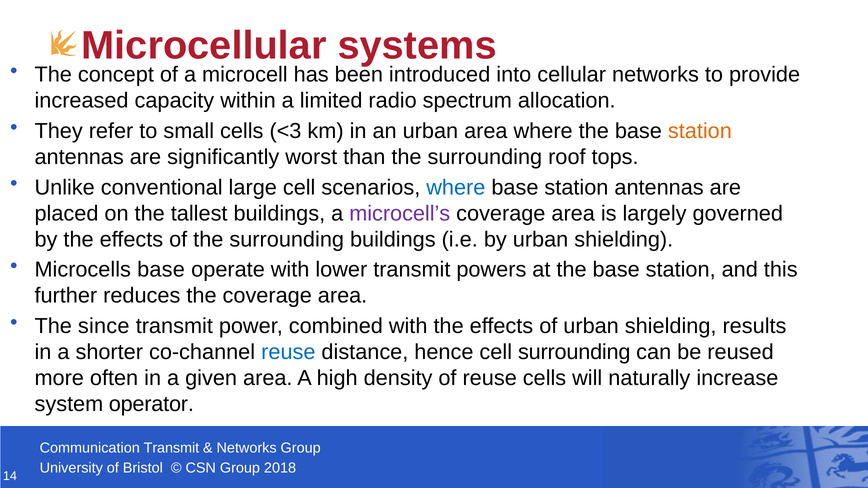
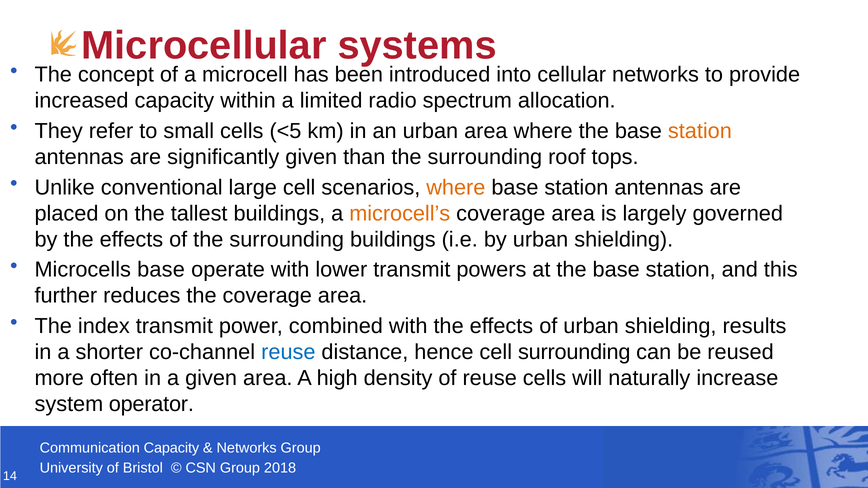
<3: <3 -> <5 (285, 131)
significantly worst: worst -> given (311, 157)
where colour: blue -> orange (456, 187)
microcell’s colour: purple -> orange (400, 213)
since: since -> index (104, 326)
Transmit: Transmit -> Capacity (171, 448)
